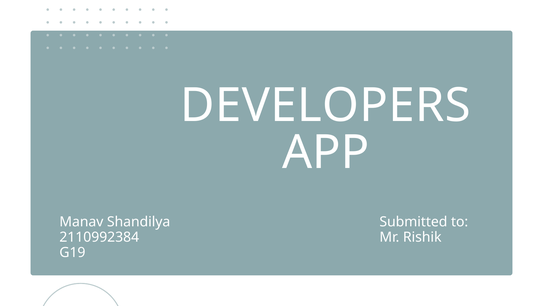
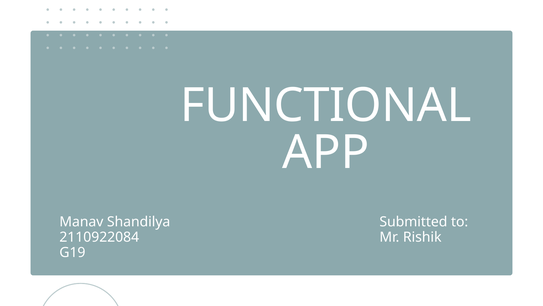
DEVELOPERS: DEVELOPERS -> FUNCTIONAL (326, 105)
2110992384: 2110992384 -> 2110922084 (99, 237)
